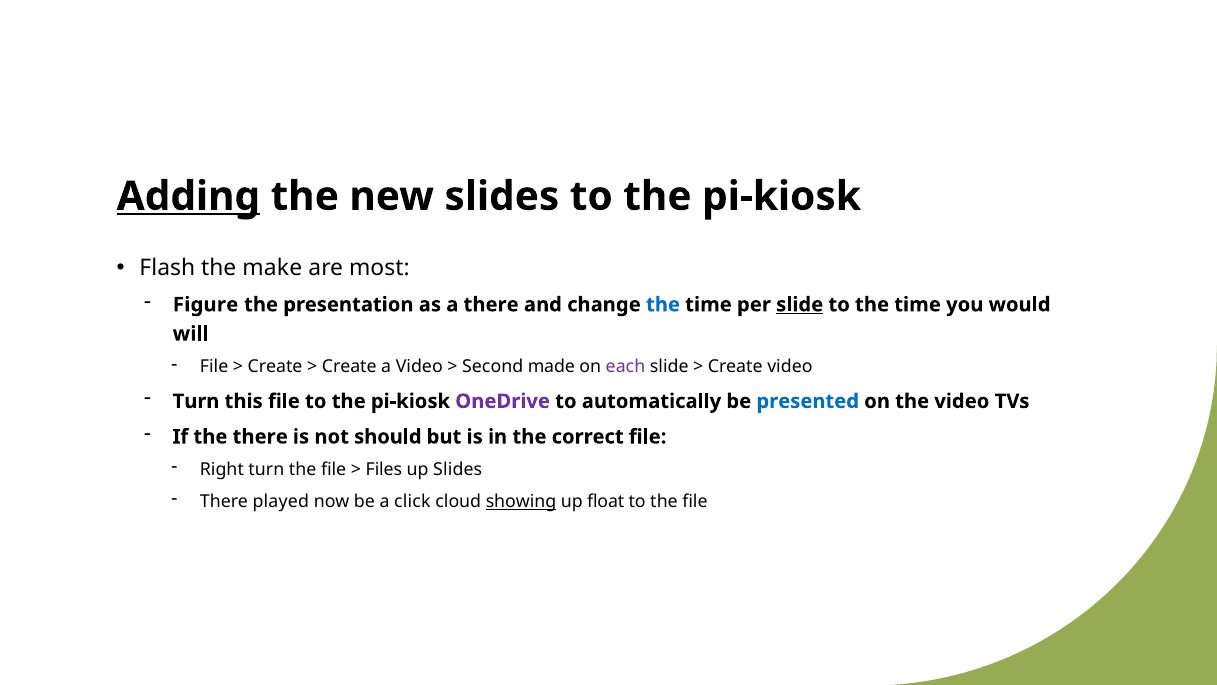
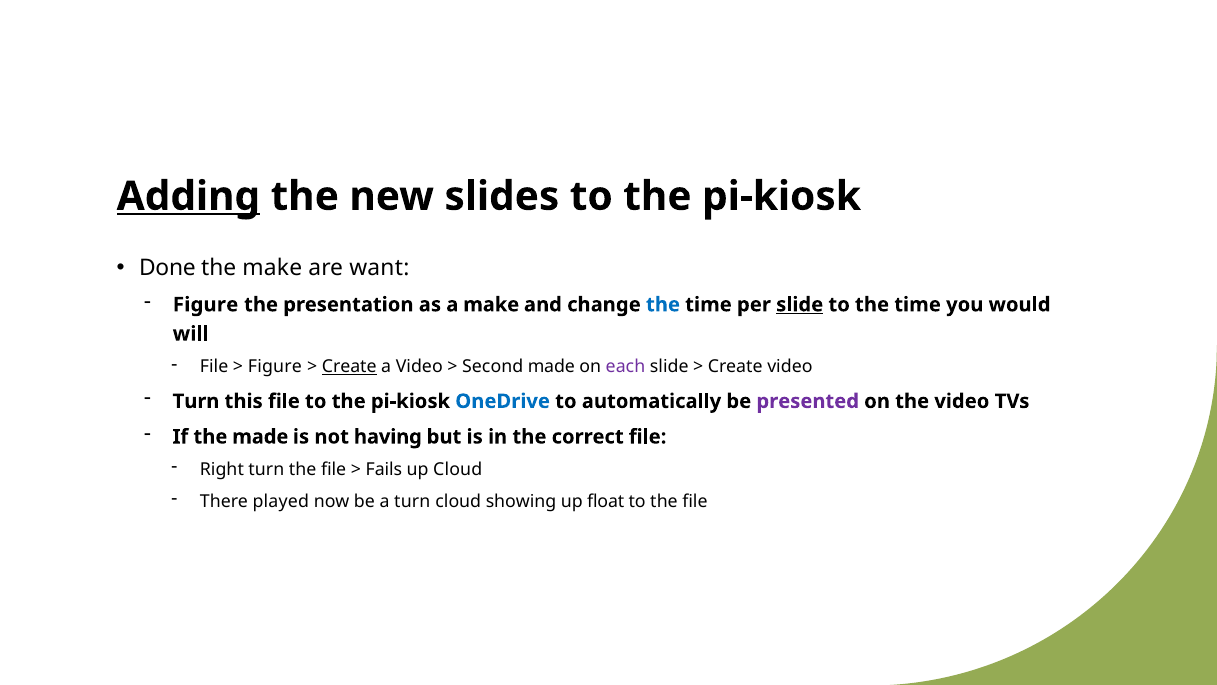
Flash: Flash -> Done (167, 268)
most: most -> want (379, 268)
a there: there -> make (491, 304)
Create: Create -> Figure (275, 367)
Create underline: none -> present (349, 367)
OneDrive colour: purple -> blue (503, 401)
presented colour: blue -> purple (808, 401)
the there: there -> made (260, 437)
should: should -> having (388, 437)
Files: Files -> Fails (384, 470)
up Slides: Slides -> Cloud (458, 470)
a click: click -> turn (412, 502)
showing underline: present -> none (521, 502)
